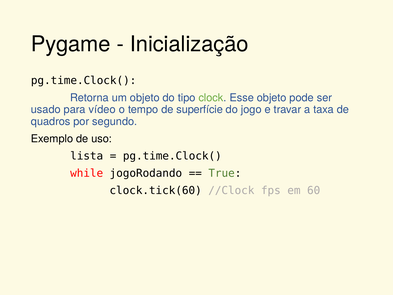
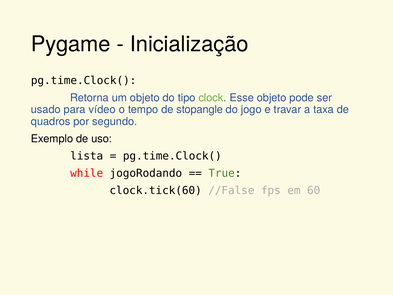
superfície: superfície -> stopangle (200, 110)
//Clock: //Clock -> //False (231, 190)
